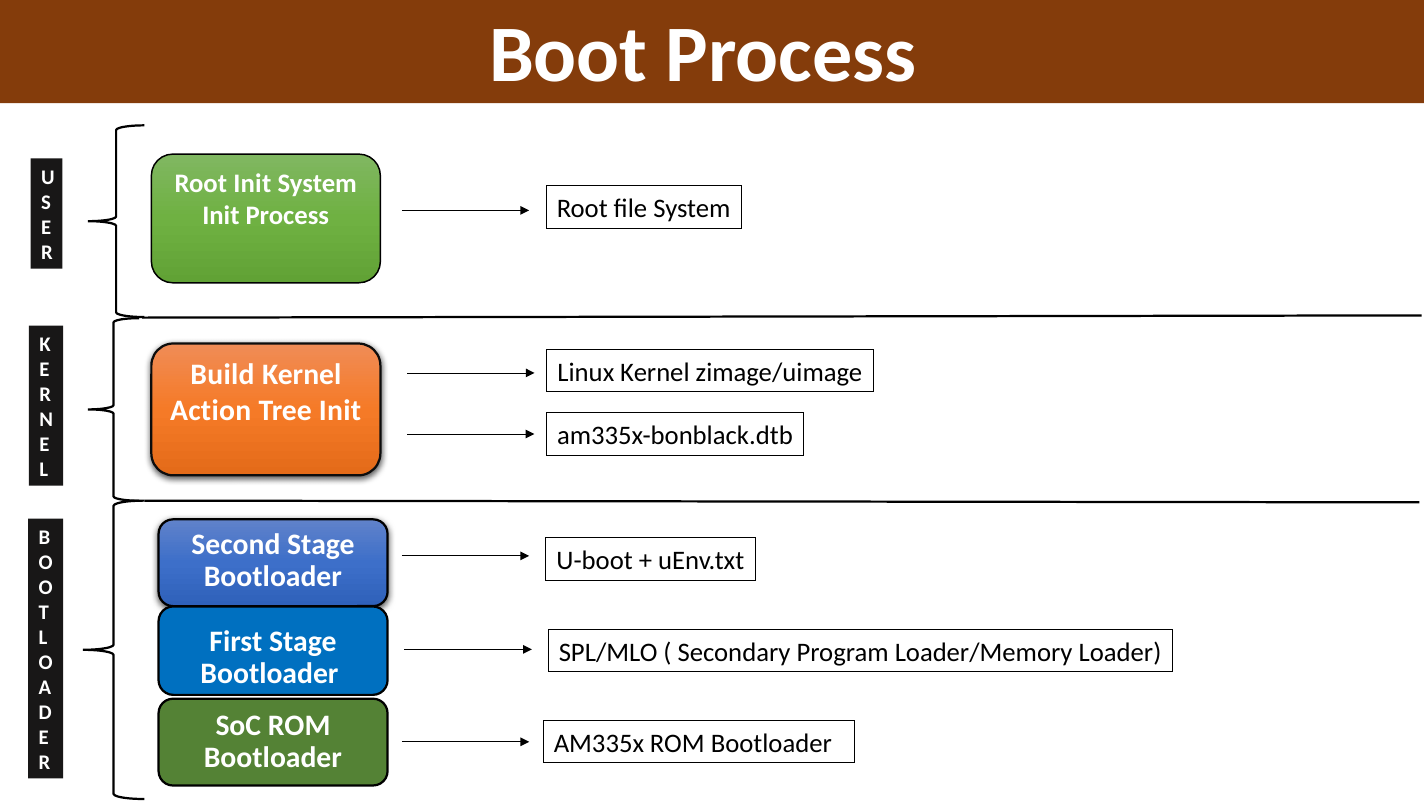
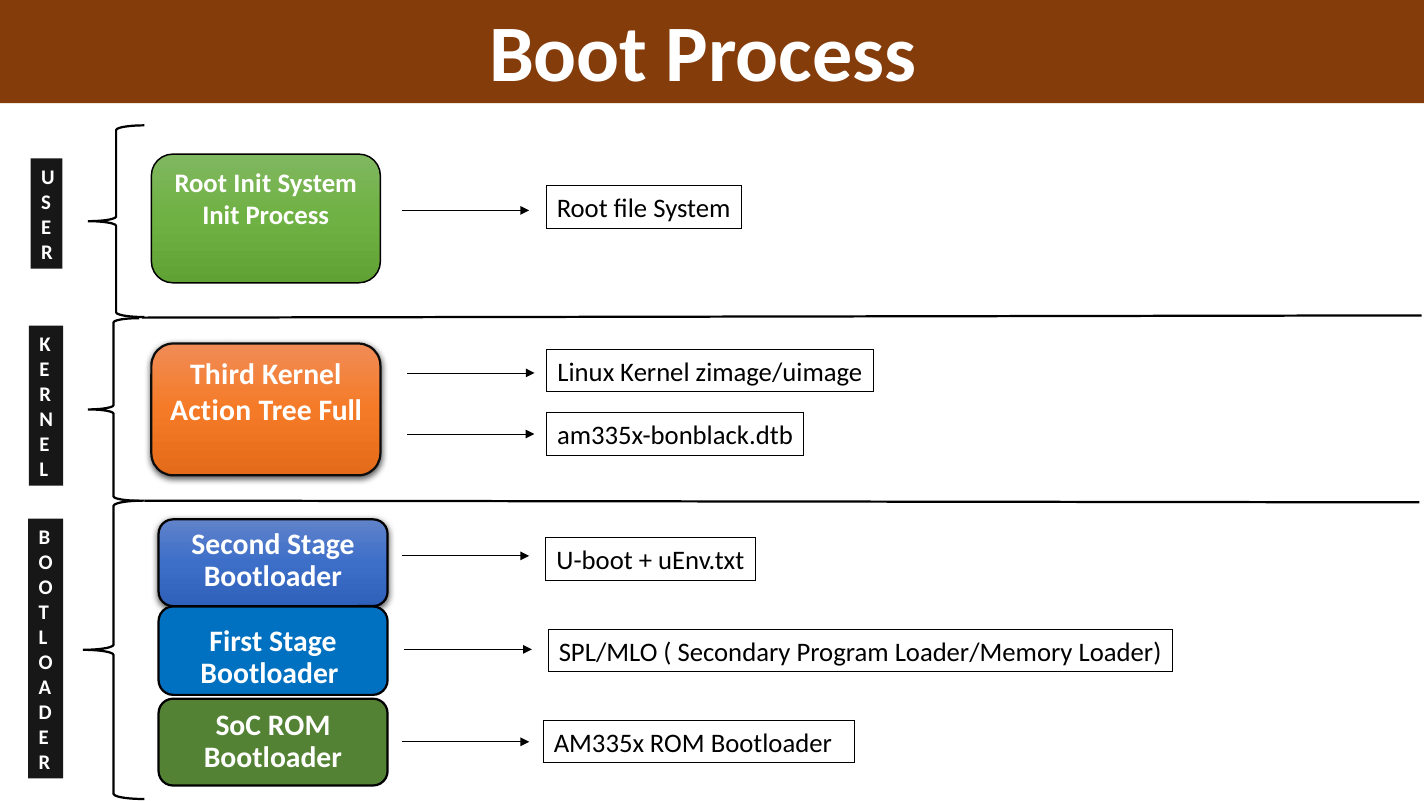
Build: Build -> Third (223, 375)
Tree Init: Init -> Full (340, 411)
